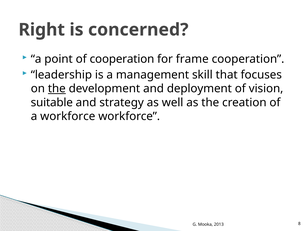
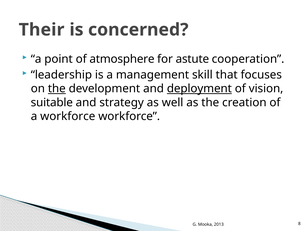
Right: Right -> Their (42, 30)
of cooperation: cooperation -> atmosphere (122, 59)
frame: frame -> astute (192, 59)
deployment underline: none -> present (199, 89)
